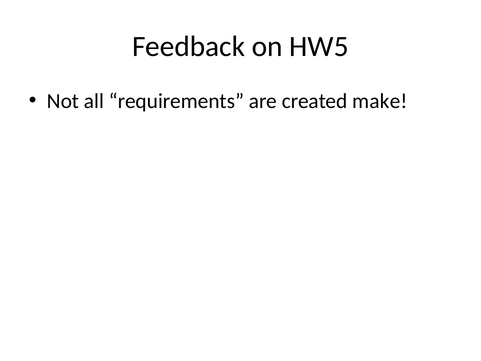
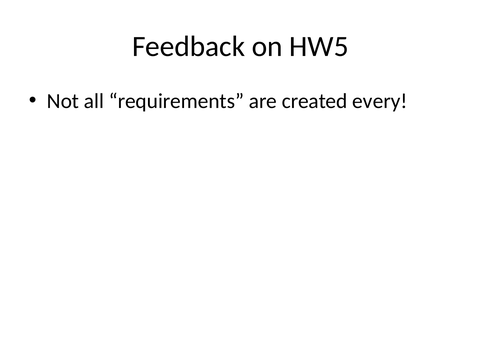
make: make -> every (380, 101)
